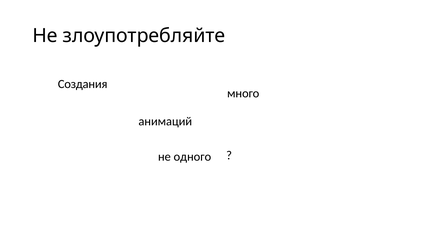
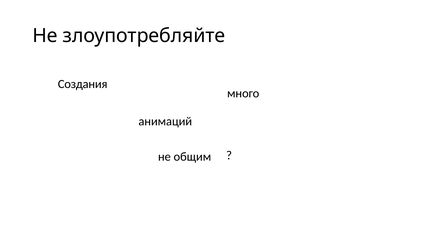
одного: одного -> общим (192, 157)
